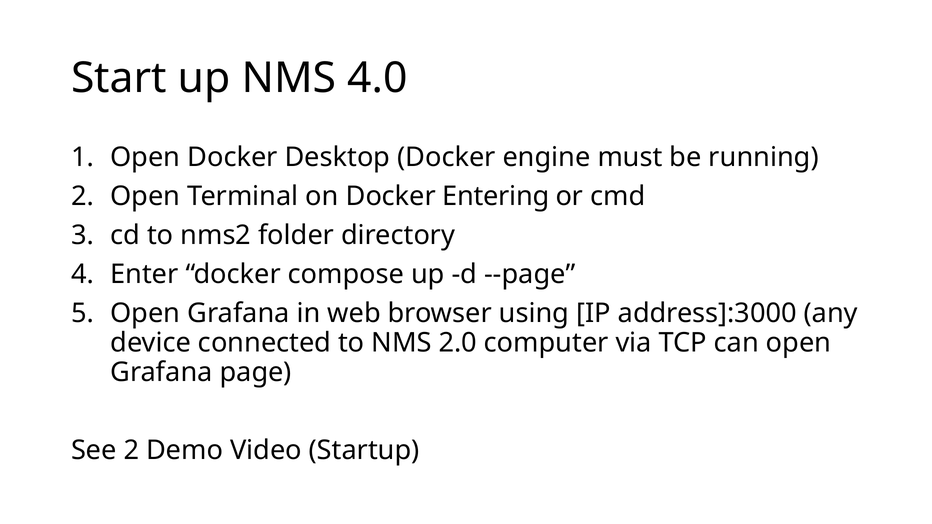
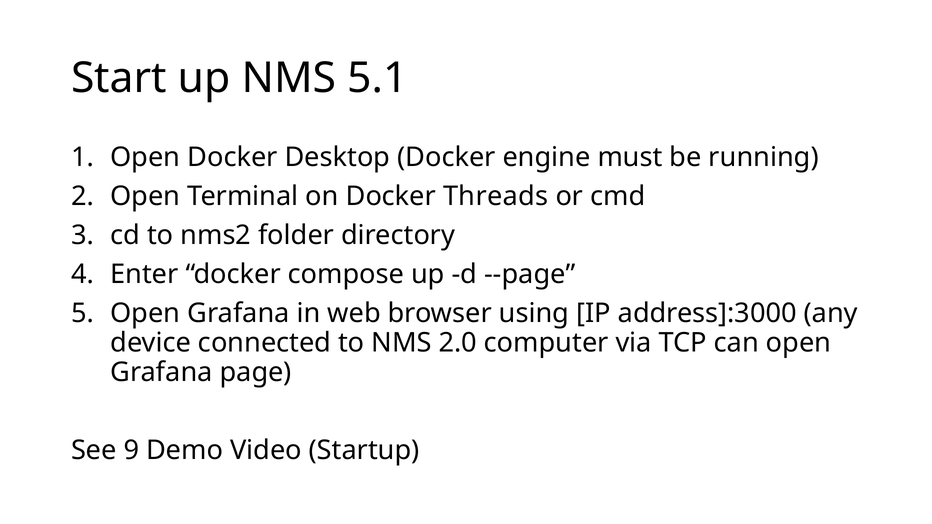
4.0: 4.0 -> 5.1 (378, 78)
Entering: Entering -> Threads (496, 197)
See 2: 2 -> 9 (131, 450)
